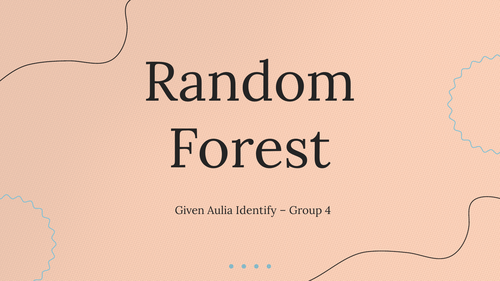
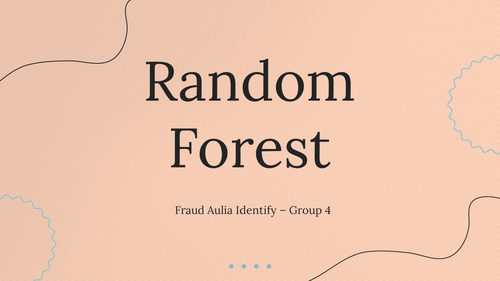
Given: Given -> Fraud (190, 211)
